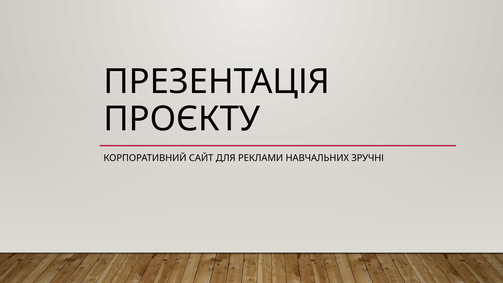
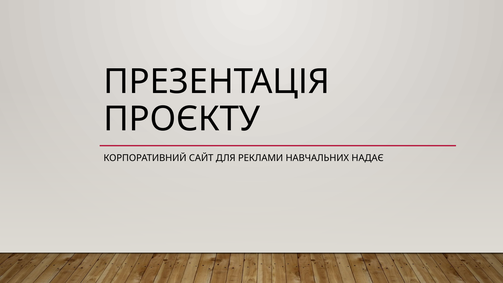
ЗРУЧНІ: ЗРУЧНІ -> НАДАЄ (368, 158)
